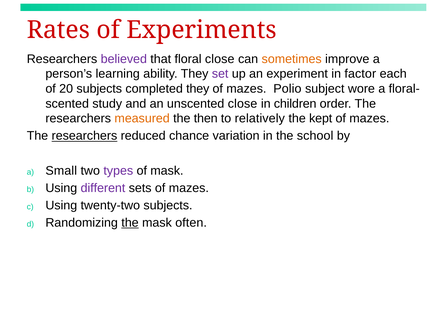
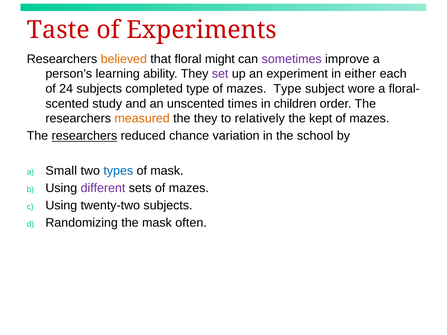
Rates: Rates -> Taste (58, 30)
believed colour: purple -> orange (124, 59)
floral close: close -> might (220, 59)
sometimes colour: orange -> purple (292, 59)
factor: factor -> either (360, 74)
20: 20 -> 24 (66, 89)
completed they: they -> type (198, 89)
mazes Polio: Polio -> Type (287, 89)
unscented close: close -> times (243, 104)
the then: then -> they (206, 119)
types colour: purple -> blue (118, 171)
the underline: present -> none (130, 223)
